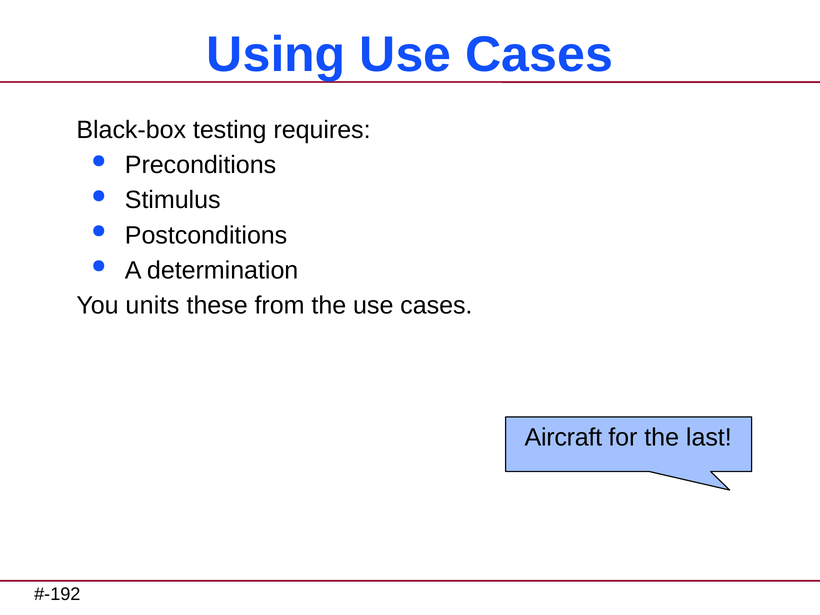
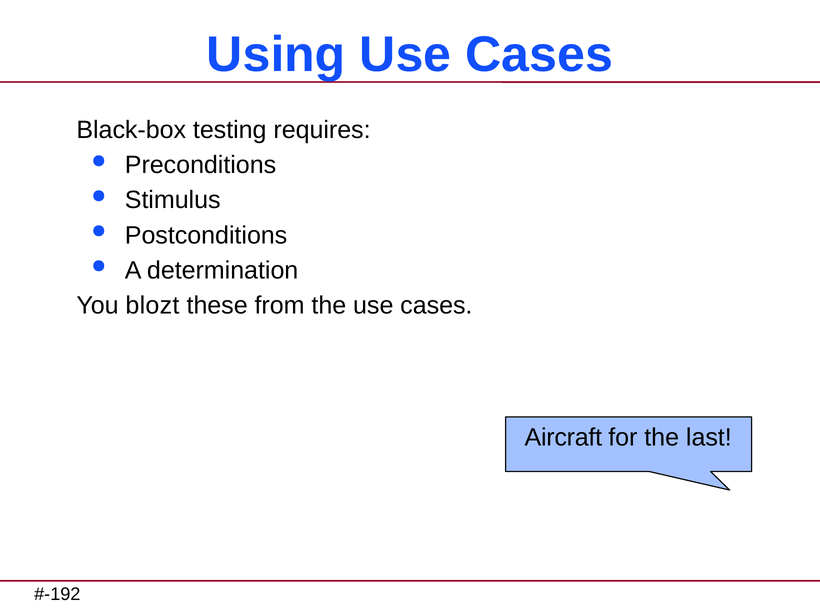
units: units -> blozt (152, 305)
